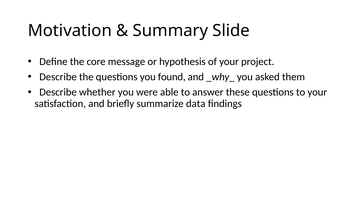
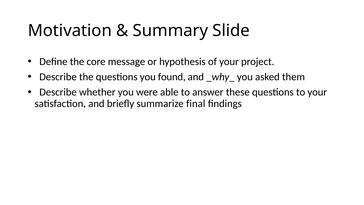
data: data -> final (196, 104)
